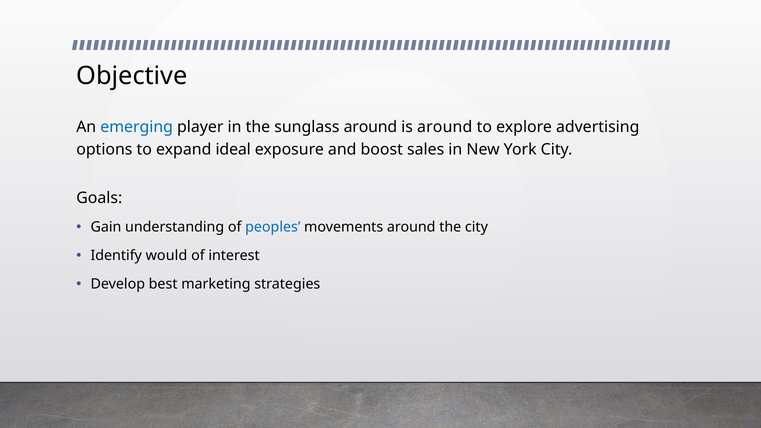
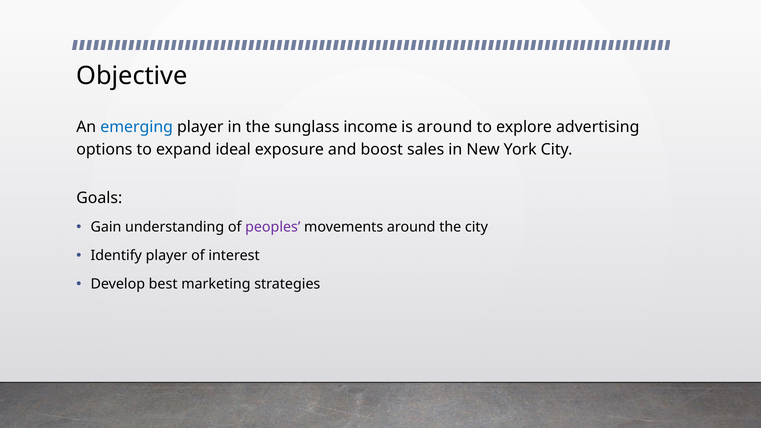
sunglass around: around -> income (370, 127)
peoples colour: blue -> purple (273, 227)
Identify would: would -> player (167, 256)
